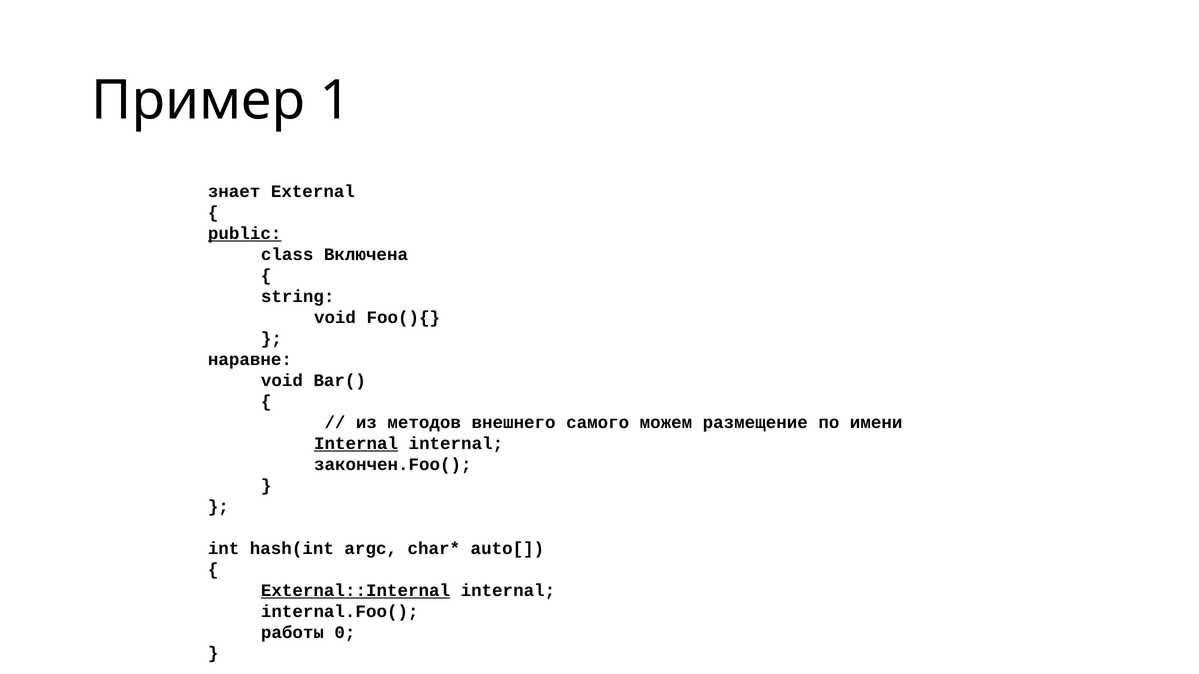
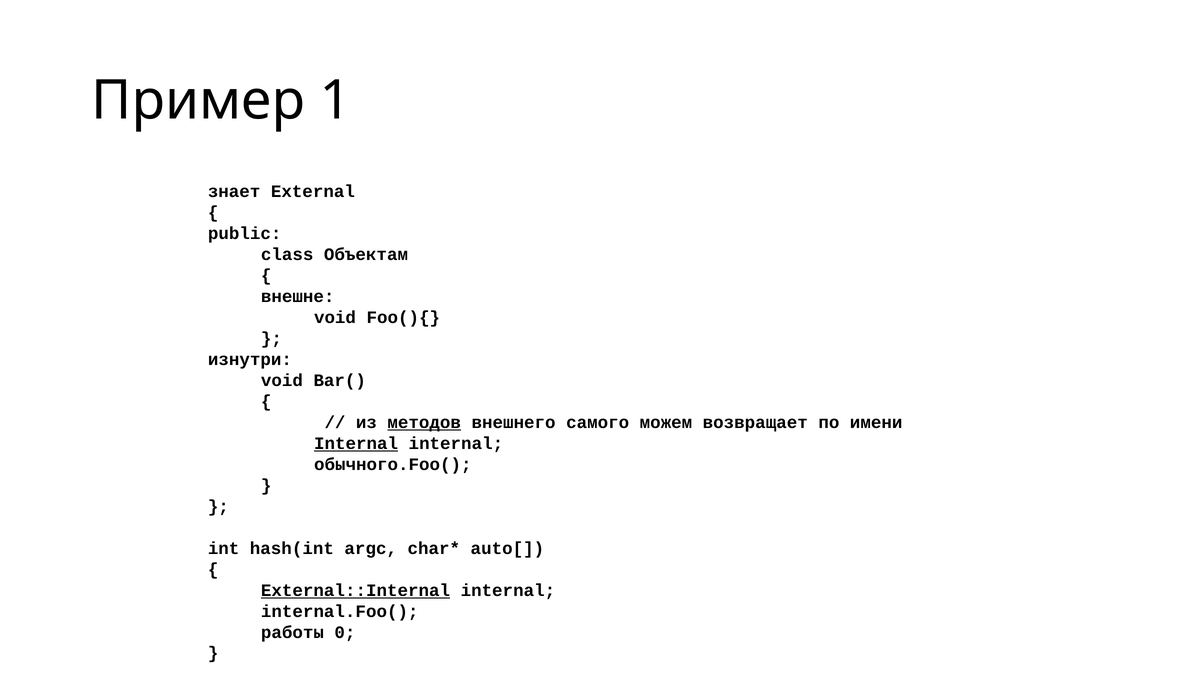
public underline: present -> none (245, 234)
Включена: Включена -> Объектам (366, 255)
string: string -> внешне (298, 297)
наравне: наравне -> изнутри (250, 360)
методов underline: none -> present (424, 423)
размещение: размещение -> возвращает (755, 423)
закончен.Foo(: закончен.Foo( -> обычного.Foo( (393, 465)
